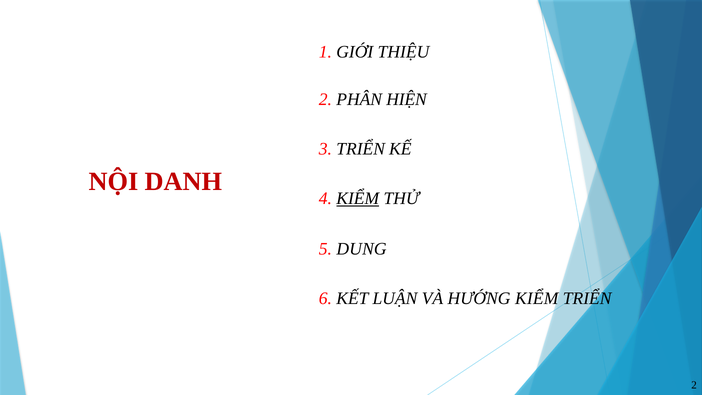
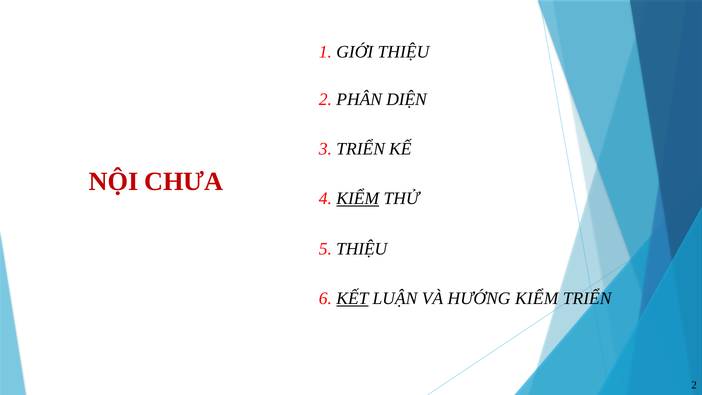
HIỆN: HIỆN -> DIỆN (407, 99)
DANH: DANH -> CHƯA (184, 181)
5 DUNG: DUNG -> THIỆU (362, 249)
KẾT underline: none -> present (352, 298)
